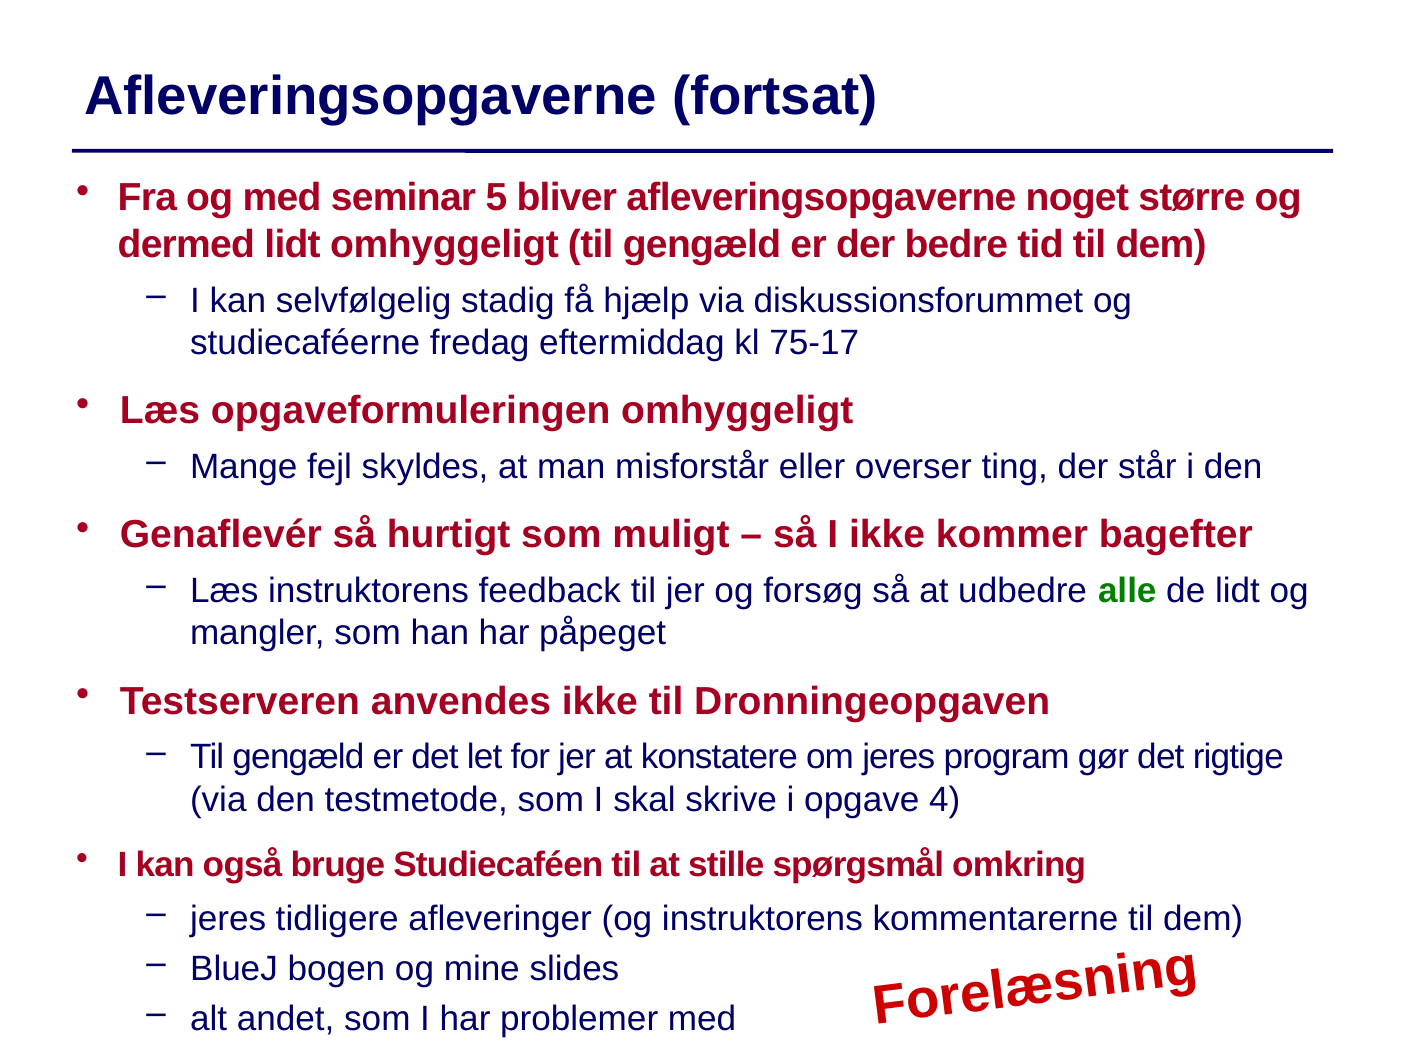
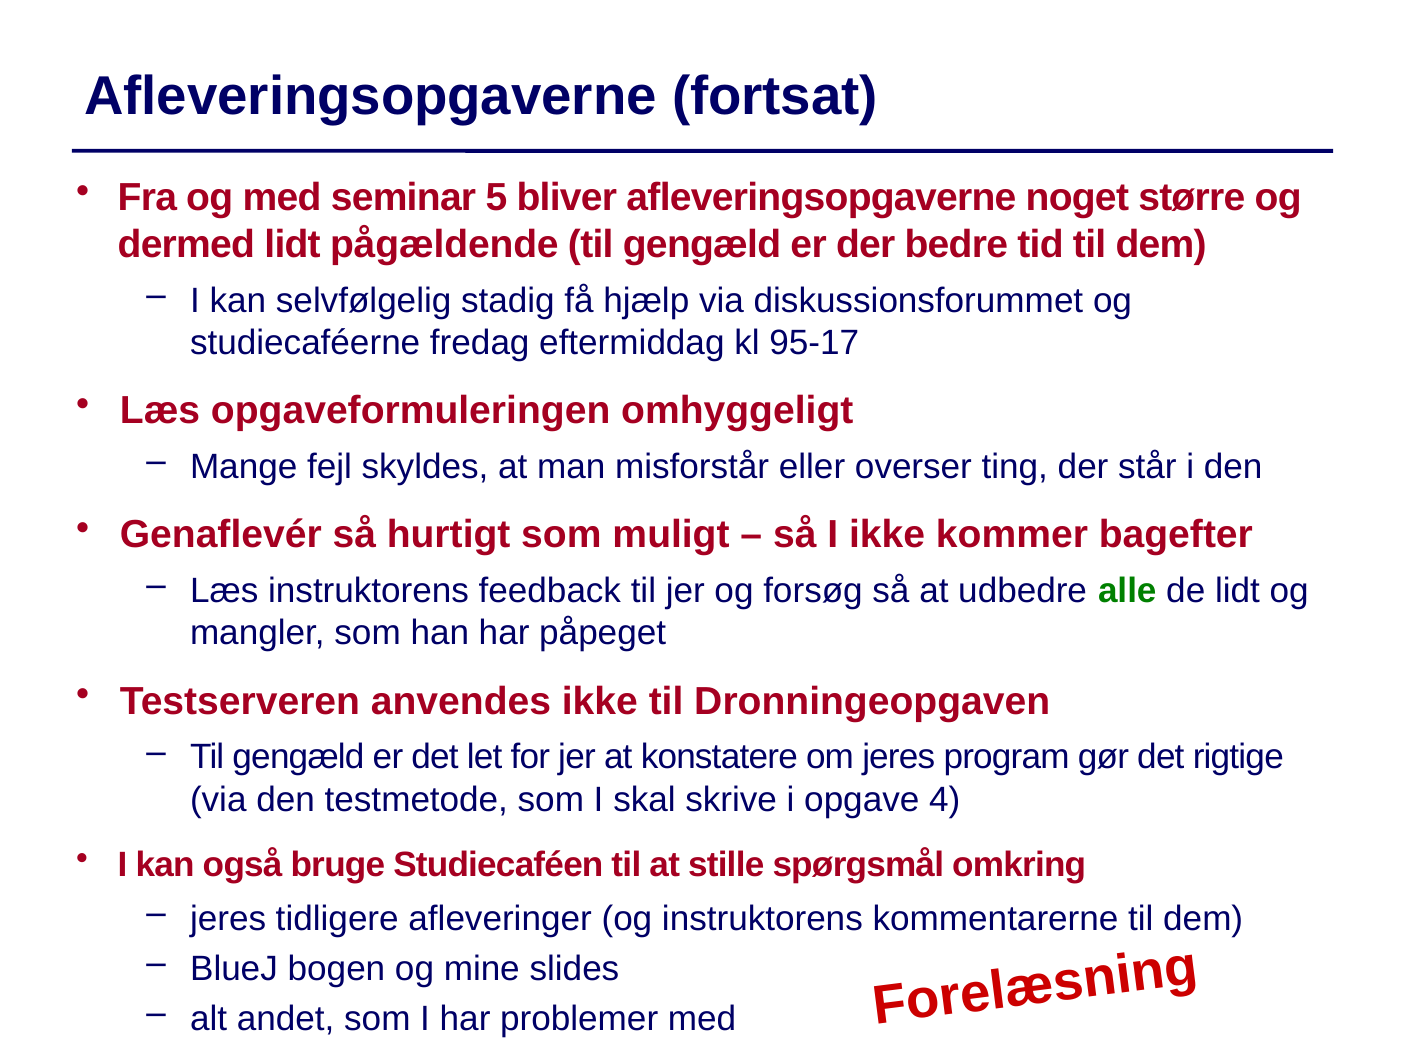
lidt omhyggeligt: omhyggeligt -> pågældende (444, 244)
75-17: 75-17 -> 95-17 (814, 343)
